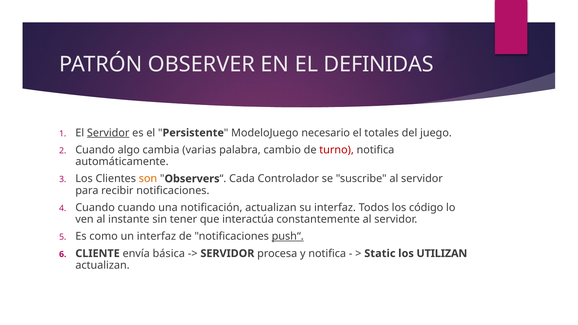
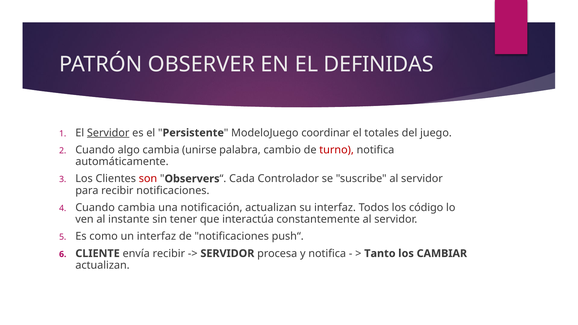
necesario: necesario -> coordinar (326, 133)
varias: varias -> unirse (199, 150)
son colour: orange -> red (148, 179)
Cuando cuando: cuando -> cambia (137, 208)
push“ underline: present -> none (288, 236)
envía básica: básica -> recibir (169, 254)
Static: Static -> Tanto (380, 254)
UTILIZAN: UTILIZAN -> CAMBIAR (442, 254)
